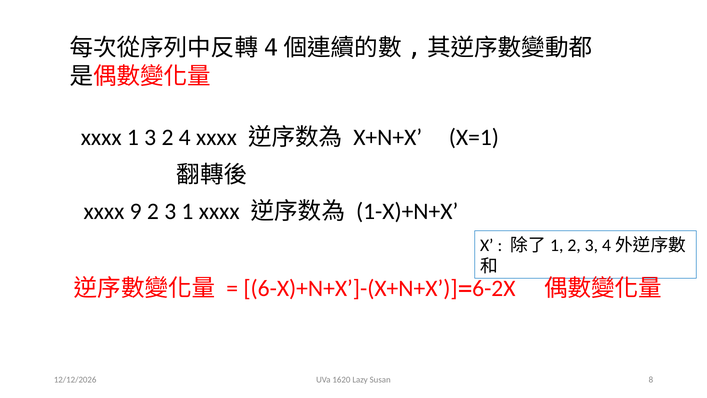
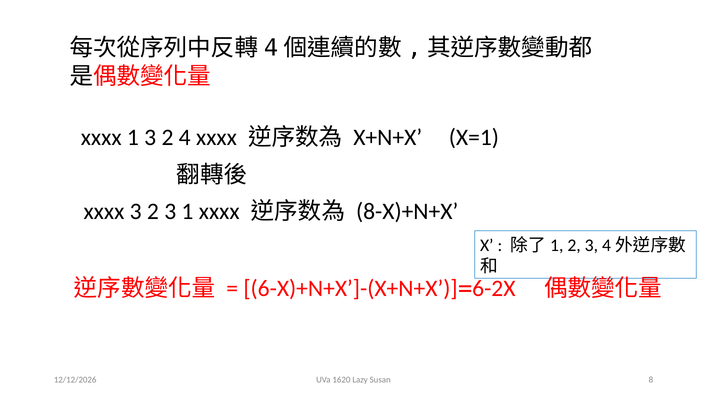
xxxx 9: 9 -> 3 (136, 212)
1-X)+N+X: 1-X)+N+X -> 8-X)+N+X (407, 212)
